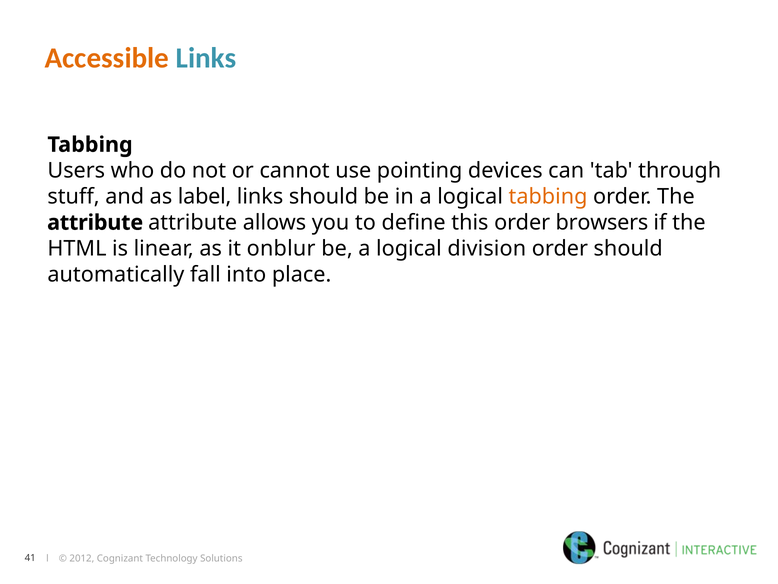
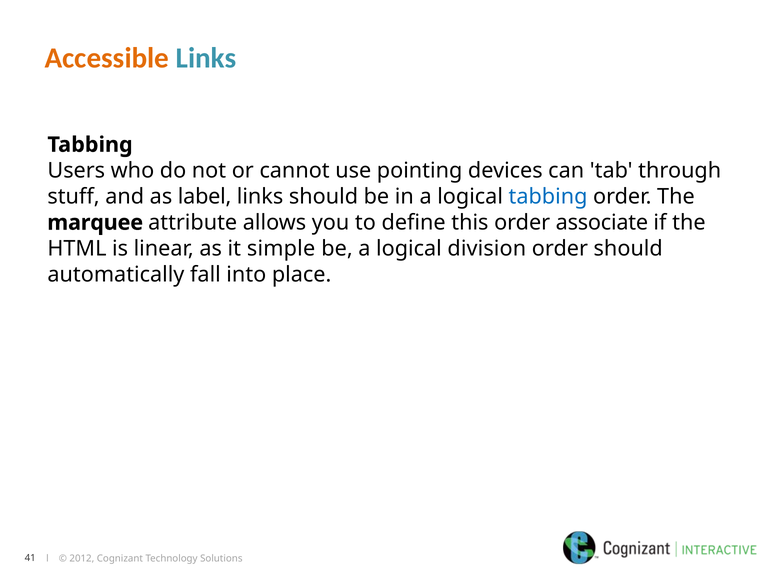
tabbing colour: orange -> blue (548, 196)
attribute: attribute -> marquee (95, 222)
browsers: browsers -> associate (602, 222)
onblur: onblur -> simple (281, 248)
